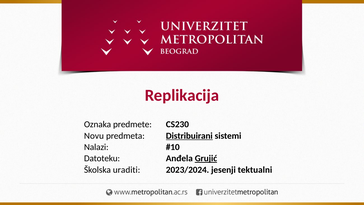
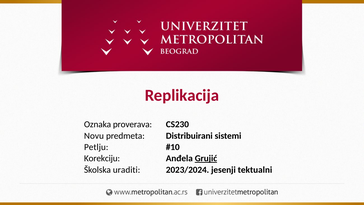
predmete: predmete -> proverava (132, 124)
Distribuirani underline: present -> none (189, 136)
Nalazi: Nalazi -> Petlju (96, 147)
Datoteku: Datoteku -> Korekciju (102, 158)
